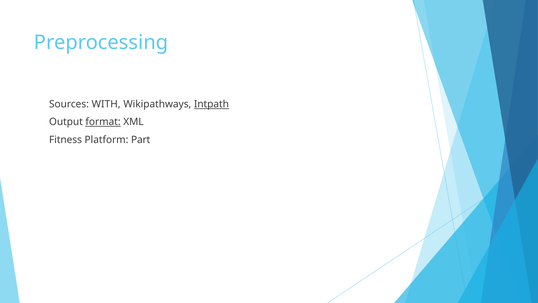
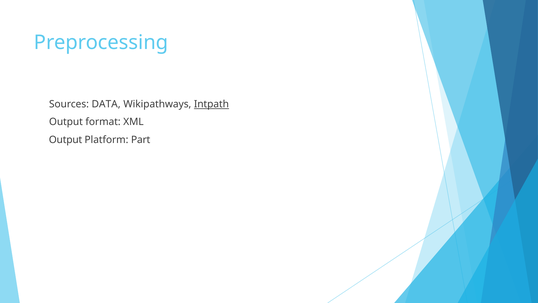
WITH: WITH -> DATA (106, 104)
format underline: present -> none (103, 122)
Fitness: Fitness -> Output (66, 140)
